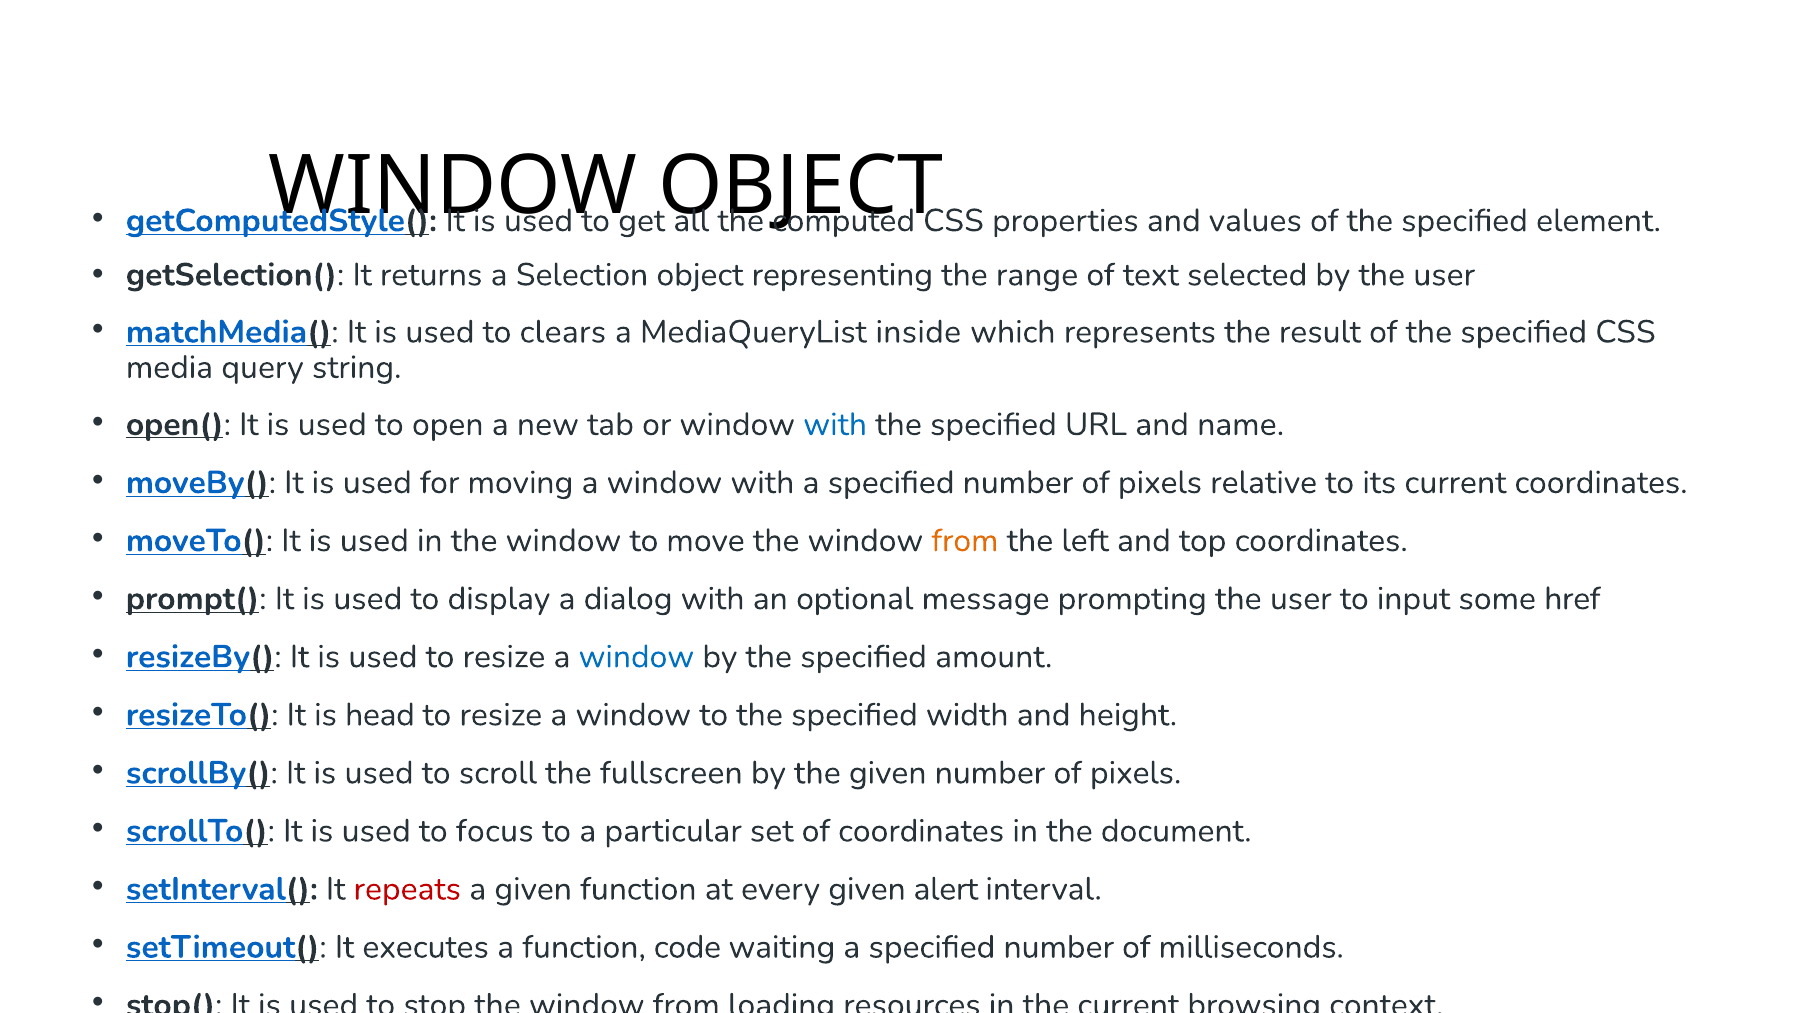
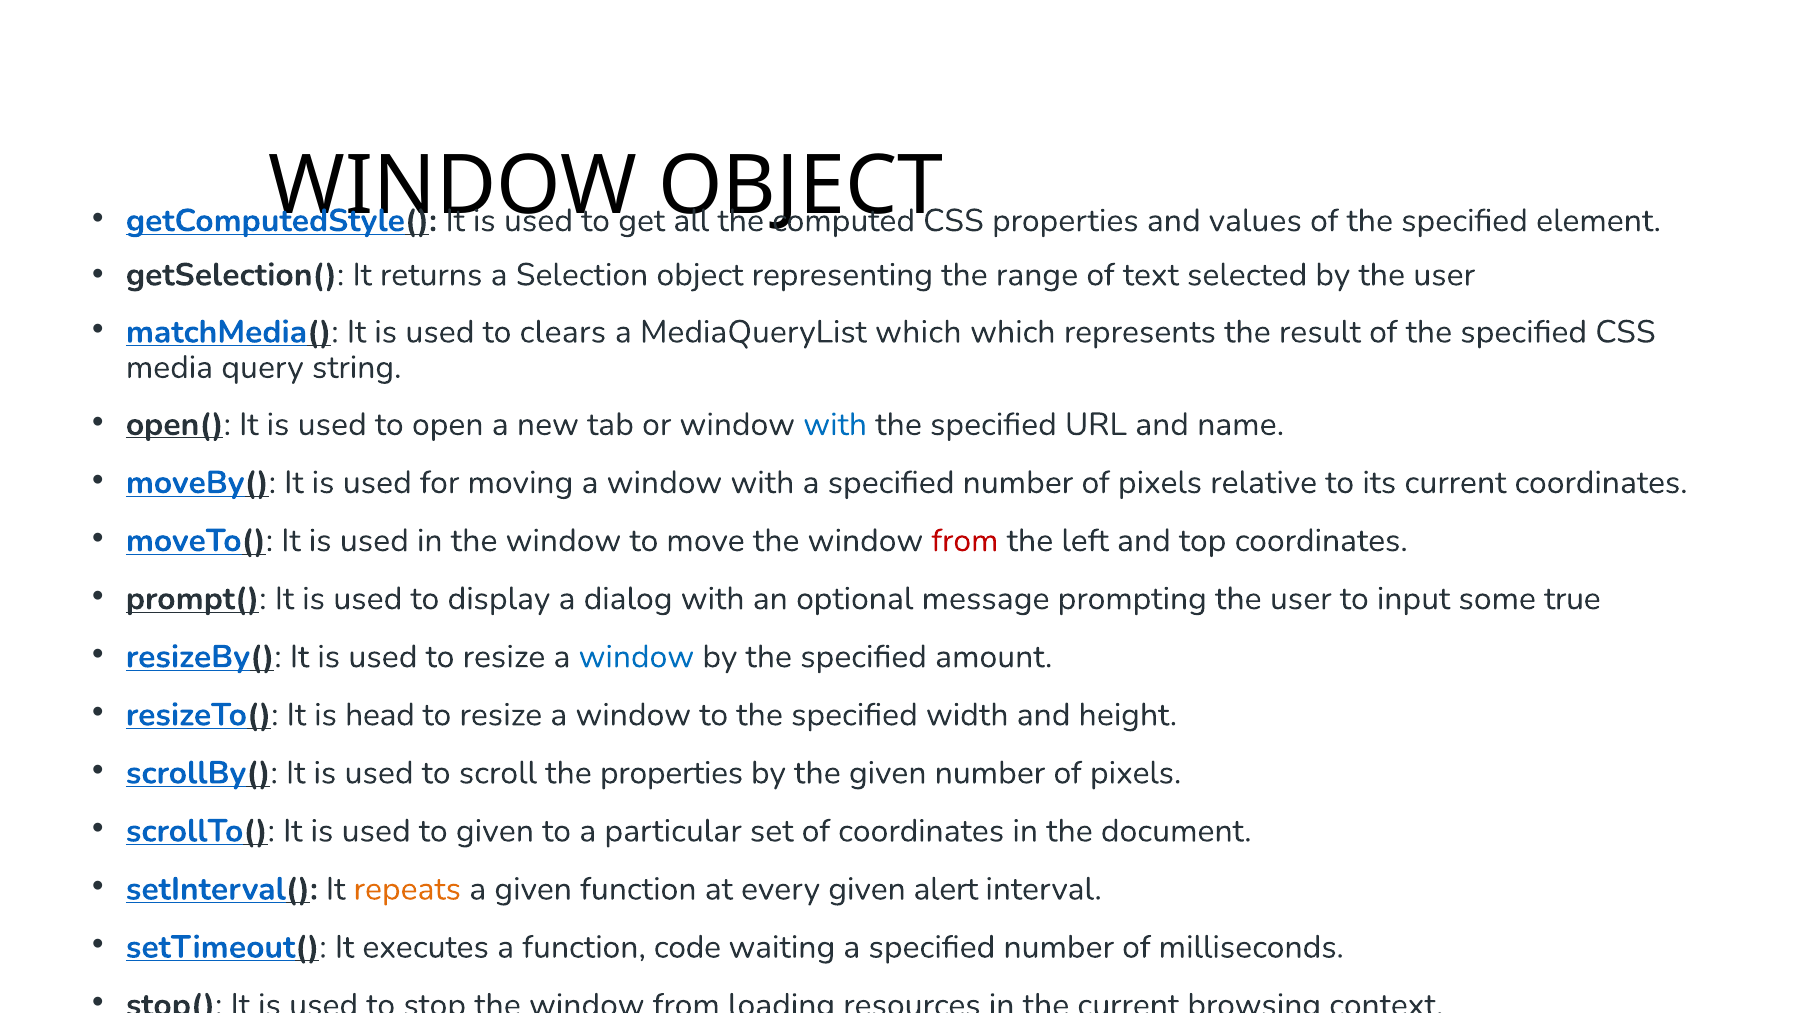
MediaQueryList inside: inside -> which (918, 332)
from colour: orange -> red (965, 541)
href: href -> true (1572, 599)
the fullscreen: fullscreen -> properties (672, 773)
to focus: focus -> given (495, 831)
repeats colour: red -> orange (407, 890)
